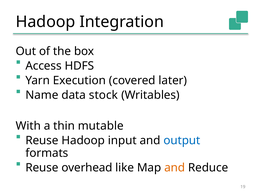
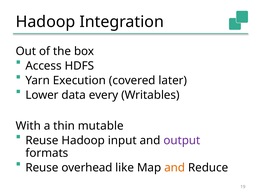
Name: Name -> Lower (42, 95)
stock: stock -> every (104, 95)
output colour: blue -> purple (182, 140)
